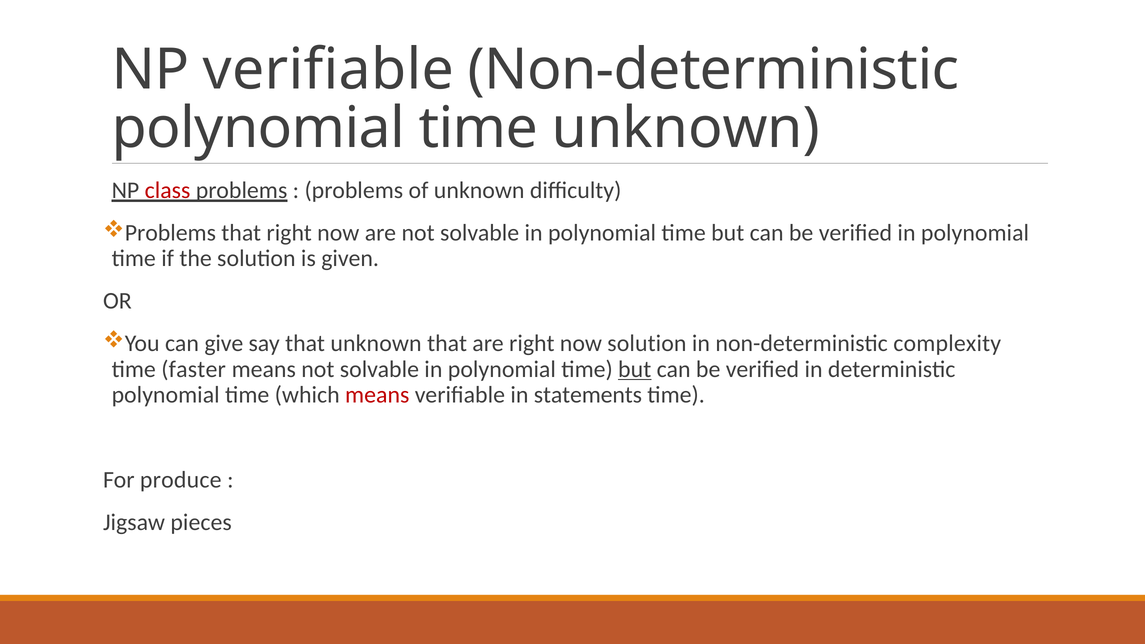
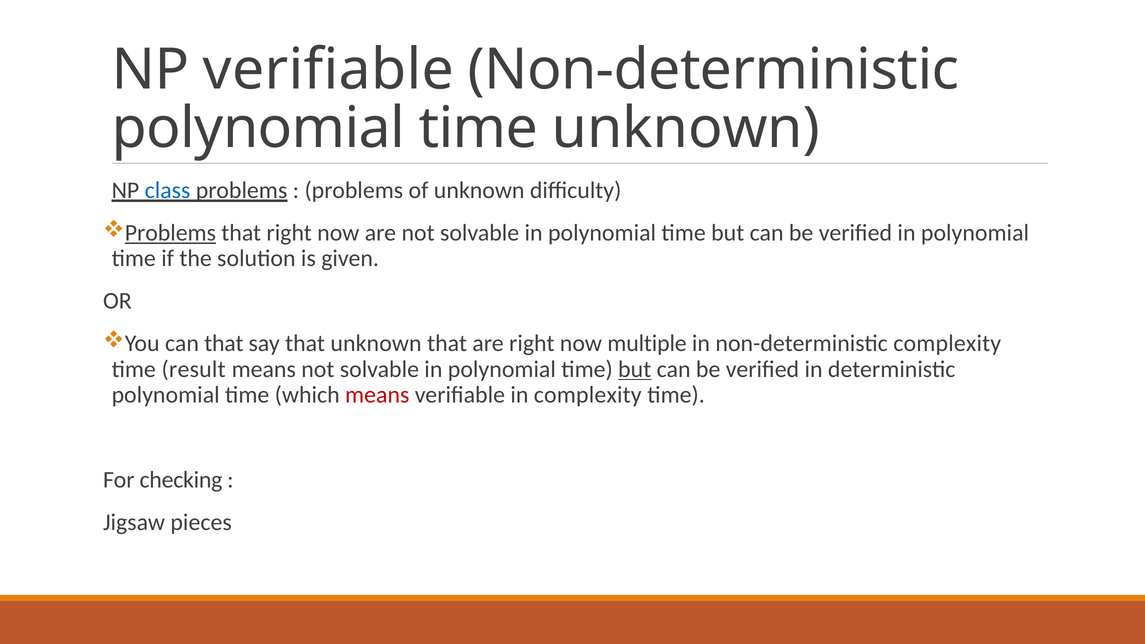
class colour: red -> blue (168, 190)
Problems underline: none -> present (170, 233)
can give: give -> that (224, 344)
now solution: solution -> multiple (647, 344)
faster: faster -> result (194, 369)
in statements: statements -> complexity (588, 395)
produce: produce -> checking (181, 480)
